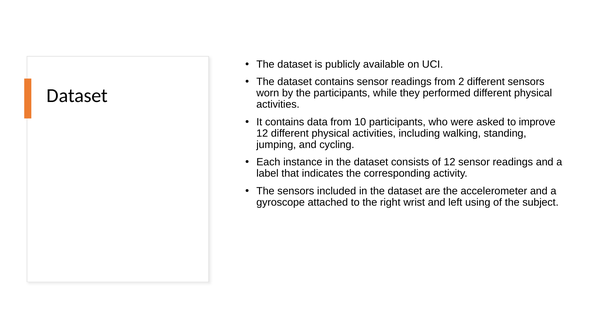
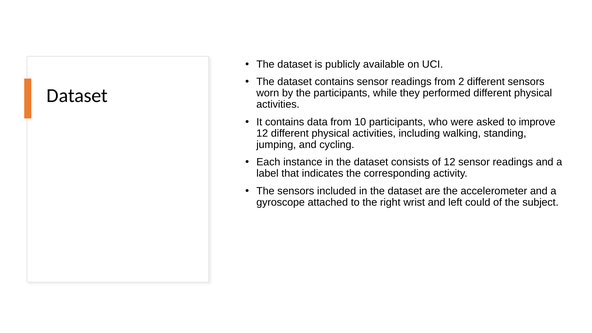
using: using -> could (478, 202)
